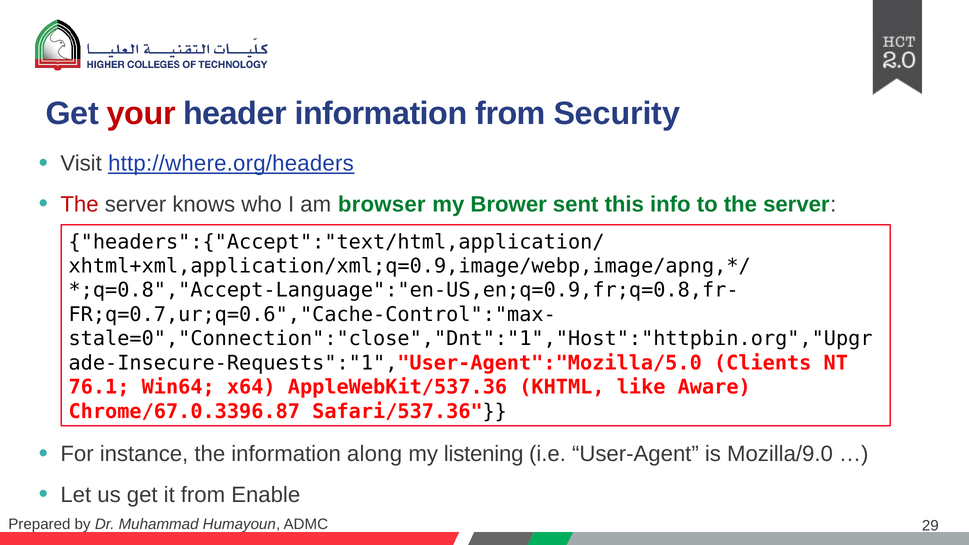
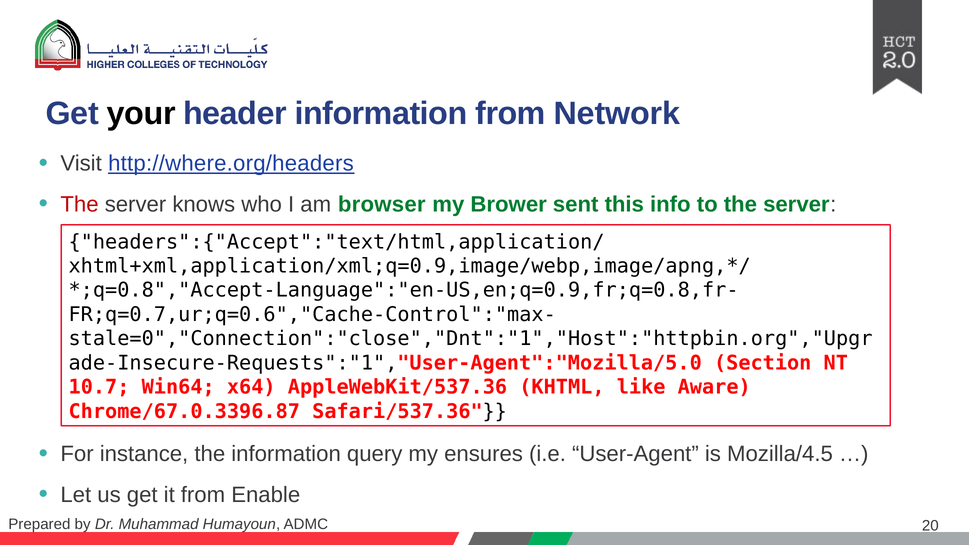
your colour: red -> black (141, 114)
Security: Security -> Network (617, 114)
Clients: Clients -> Section (763, 363)
76.1: 76.1 -> 10.7 (99, 387)
along: along -> query (375, 454)
listening: listening -> ensures (484, 454)
Mozilla/9.0: Mozilla/9.0 -> Mozilla/4.5 (780, 454)
29: 29 -> 20 (930, 526)
